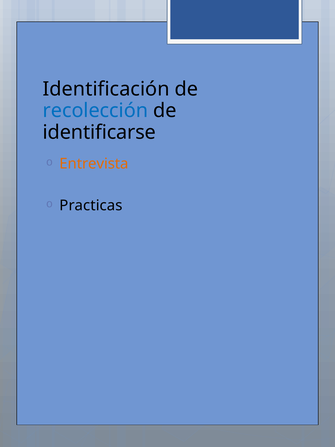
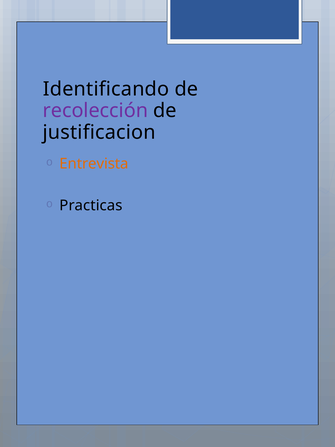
Identificación: Identificación -> Identificando (106, 89)
recolección colour: blue -> purple (95, 111)
identificarse: identificarse -> justificacion (99, 132)
